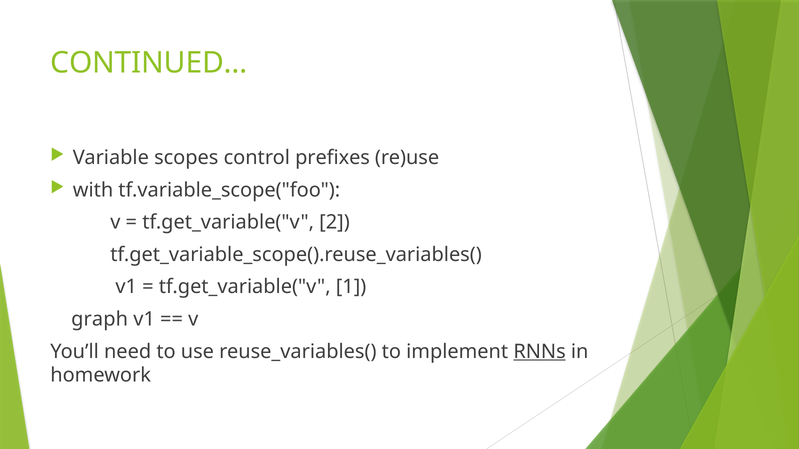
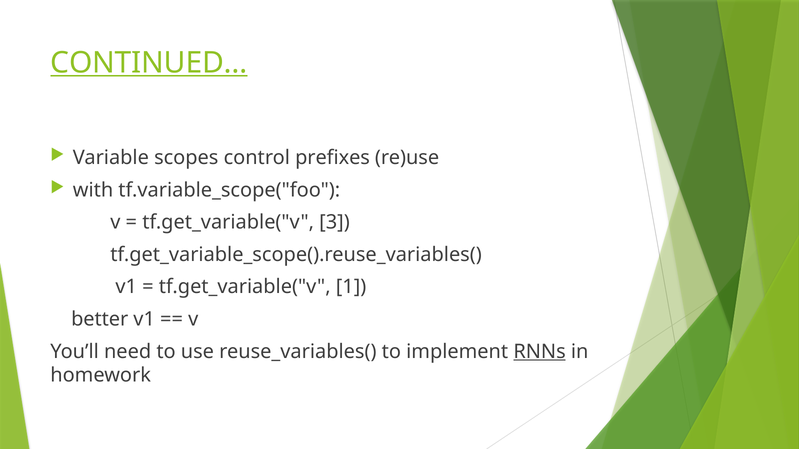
CONTINUED… underline: none -> present (149, 63)
2: 2 -> 3 (335, 223)
graph: graph -> better (100, 319)
